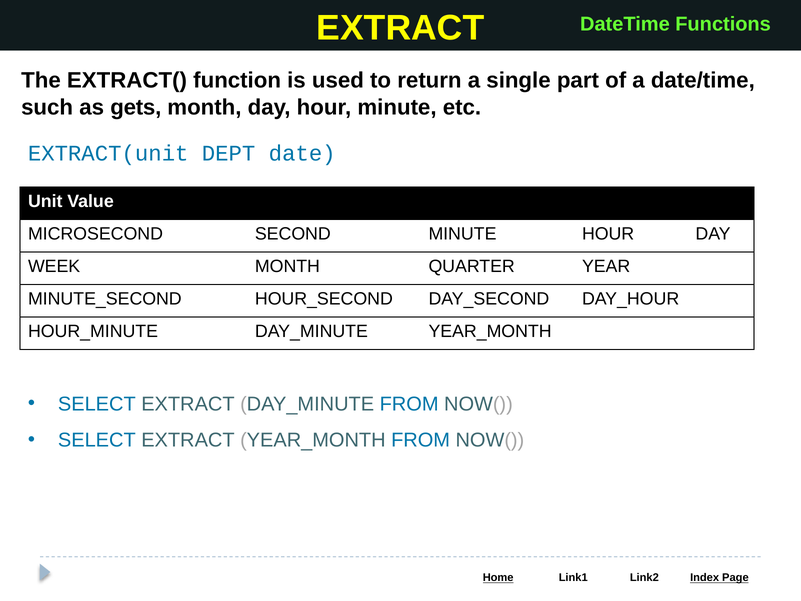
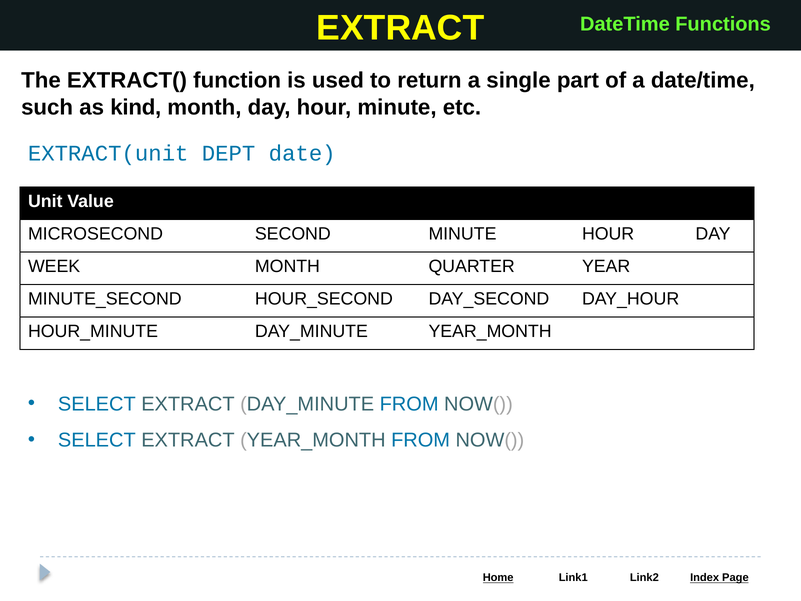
gets: gets -> kind (136, 107)
